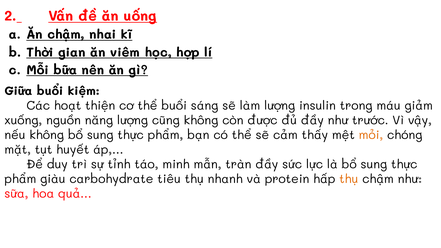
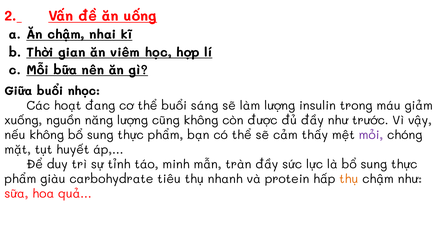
kiệm: kiệm -> nhọc (84, 91)
thiện: thiện -> đang (100, 106)
mỏi colour: orange -> purple (371, 135)
